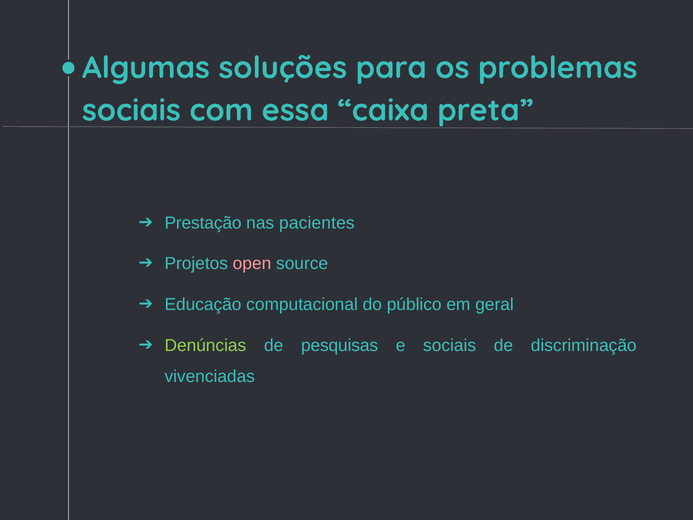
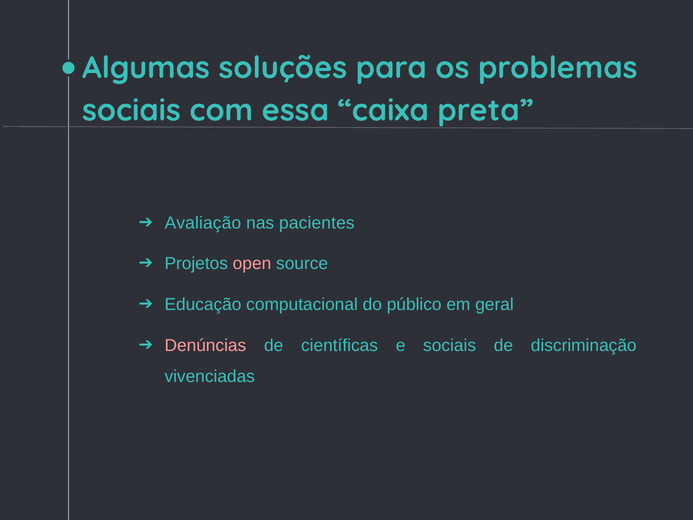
Prestação: Prestação -> Avaliação (203, 223)
Denúncias colour: light green -> pink (205, 345)
pesquisas: pesquisas -> científicas (340, 345)
